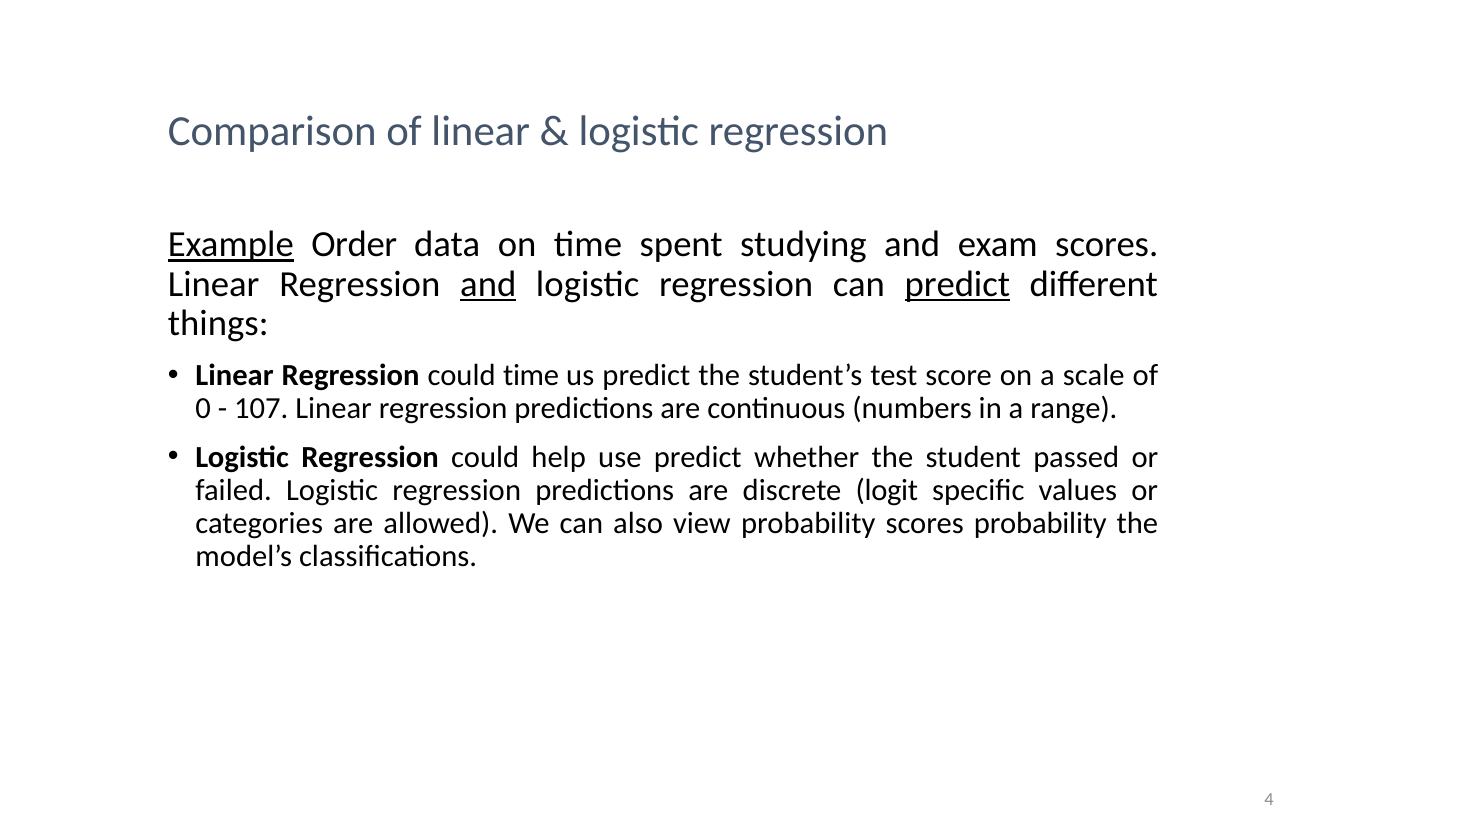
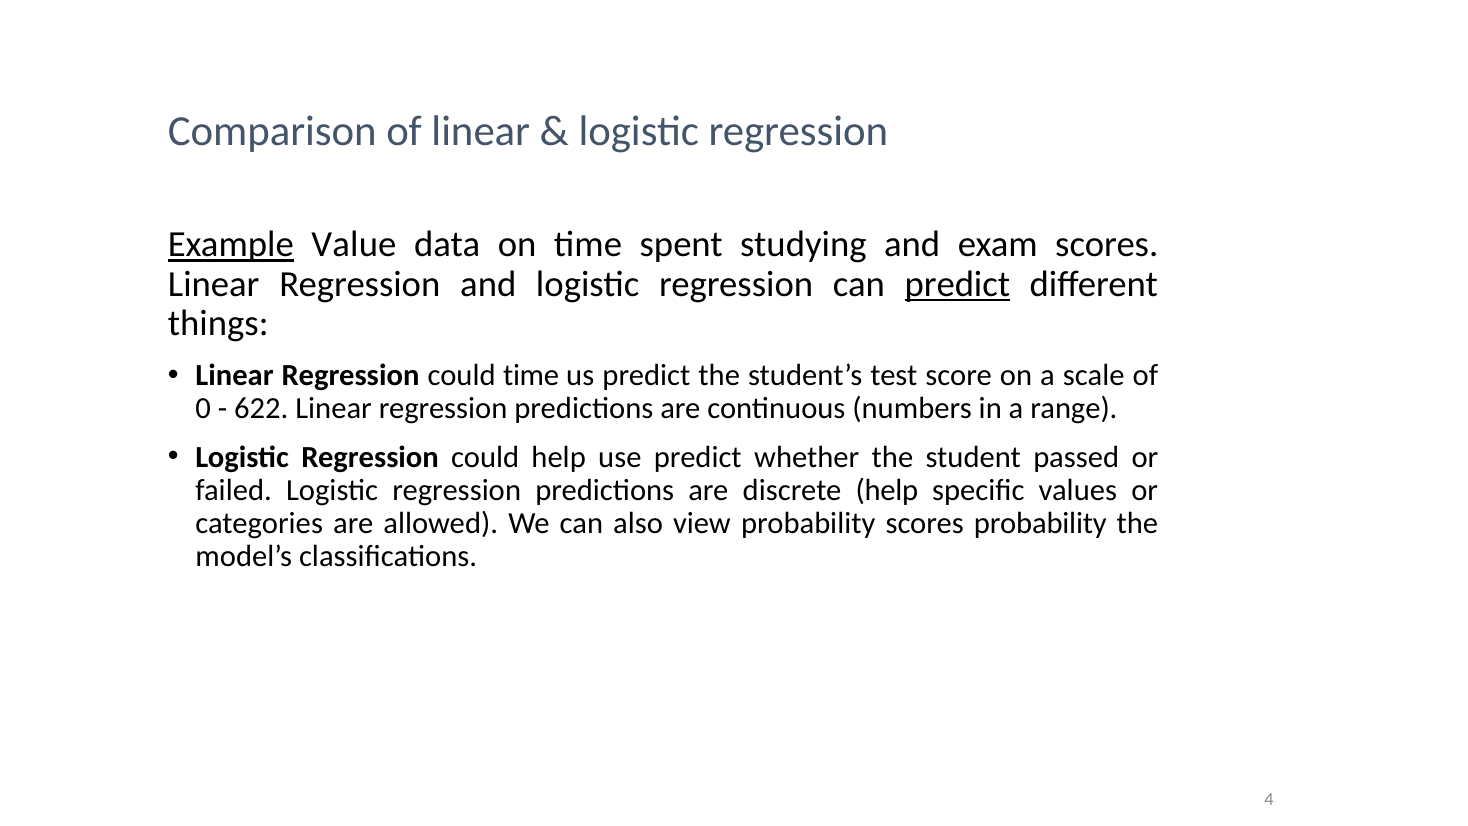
Order: Order -> Value (354, 245)
and underline: present -> none (488, 284)
107: 107 -> 622 (261, 409)
discrete logit: logit -> help (887, 490)
